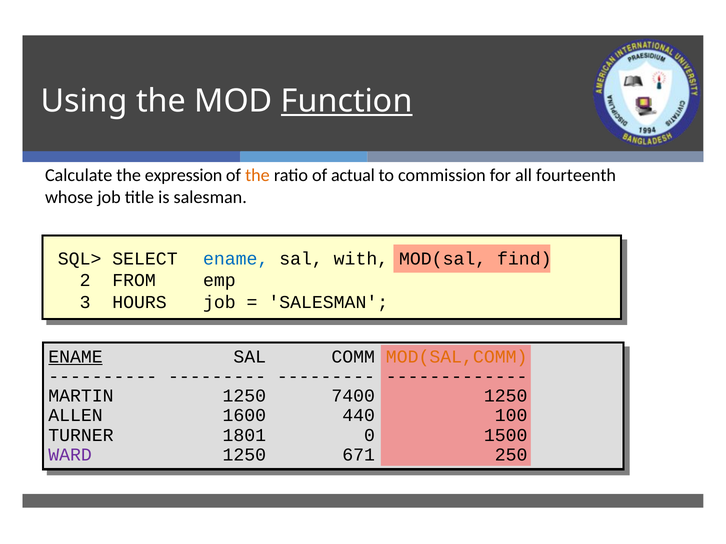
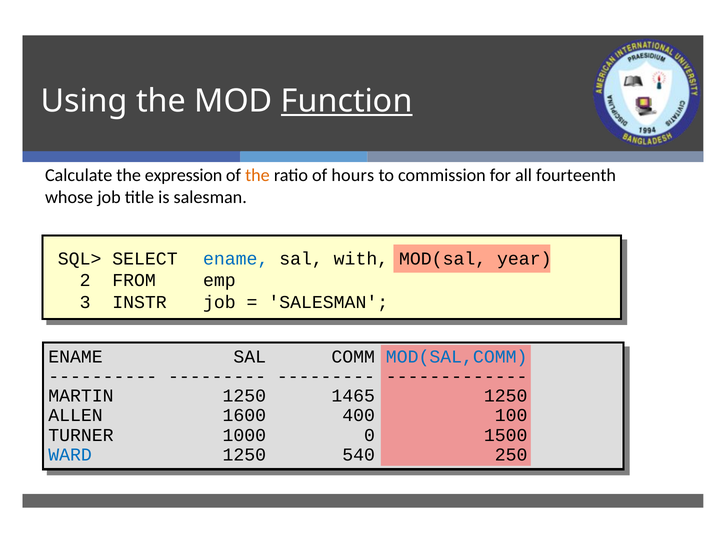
actual: actual -> hours (353, 176)
find: find -> year (524, 259)
HOURS: HOURS -> INSTR (140, 302)
ENAME underline: present -> none (76, 357)
MOD(SAL,COMM colour: orange -> blue (457, 357)
7400: 7400 -> 1465 (353, 396)
440: 440 -> 400 (359, 416)
1801: 1801 -> 1000 (244, 435)
WARD colour: purple -> blue (70, 455)
671: 671 -> 540 (359, 455)
